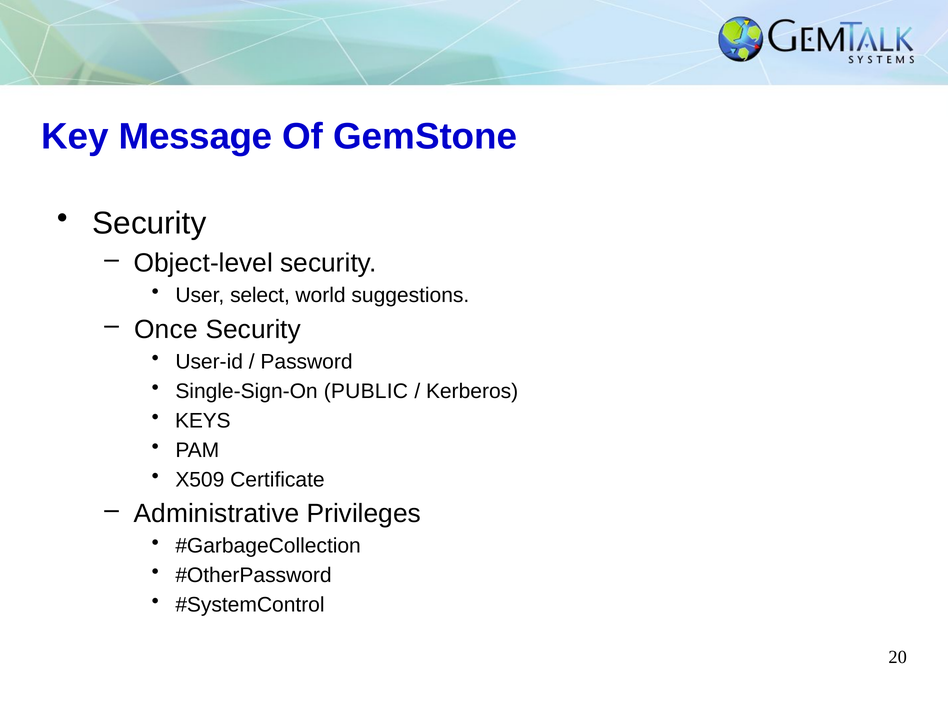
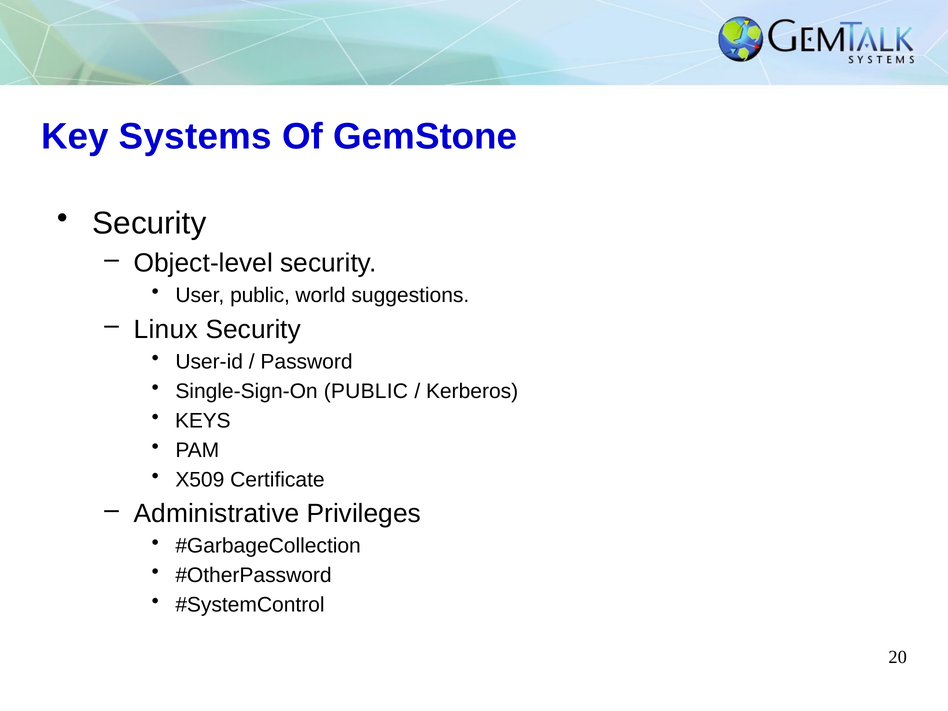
Message: Message -> Systems (195, 137)
User select: select -> public (260, 295)
Once: Once -> Linux (166, 329)
